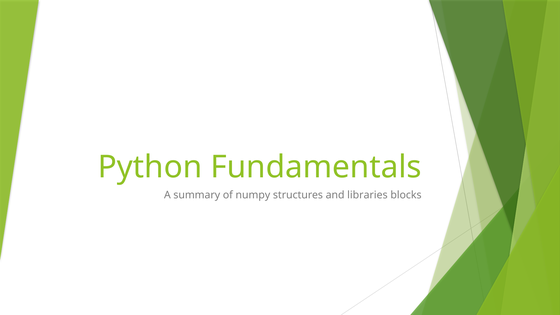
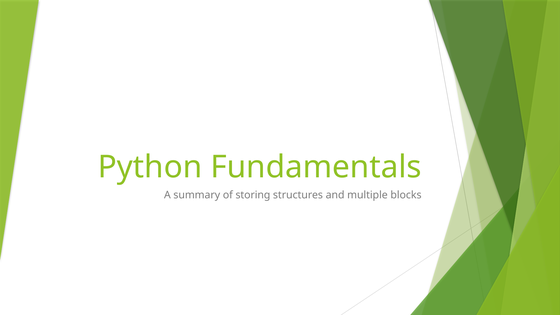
numpy: numpy -> storing (253, 195)
libraries: libraries -> multiple (367, 195)
